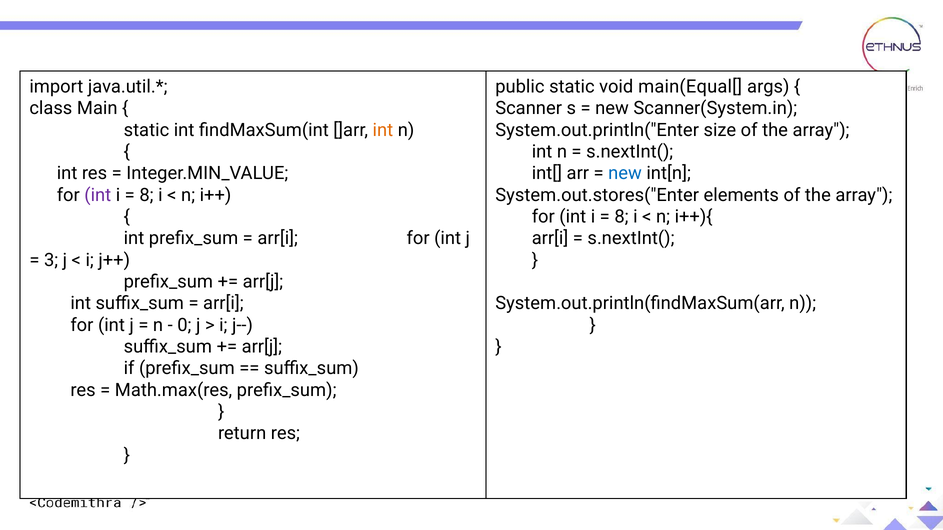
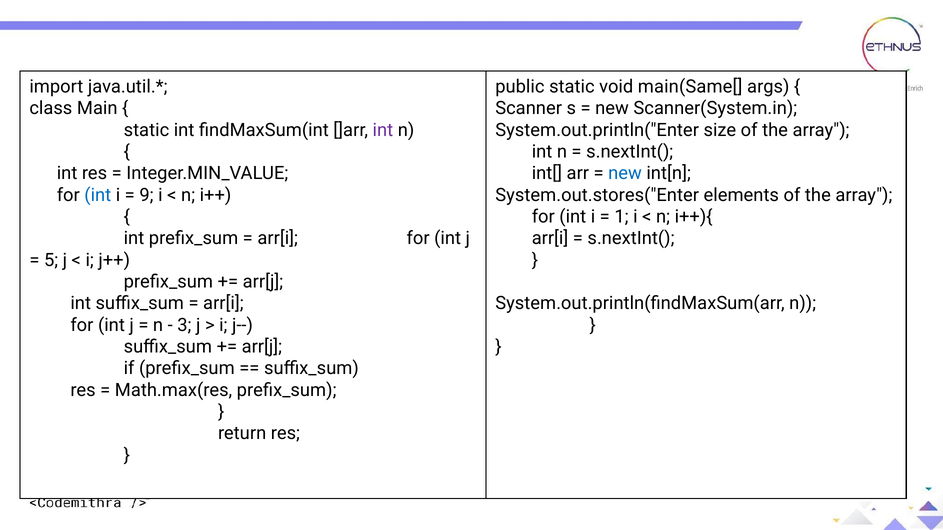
main(Equal[: main(Equal[ -> main(Same[ (690, 87)
int colour: orange -> purple (383, 130)
int colour: purple -> blue (98, 195)
8: 8 -> 9 (147, 195)
8: 8 -> 1 (622, 217)
3: 3 -> 5 (51, 260)
0: 0 -> 3 (184, 325)
